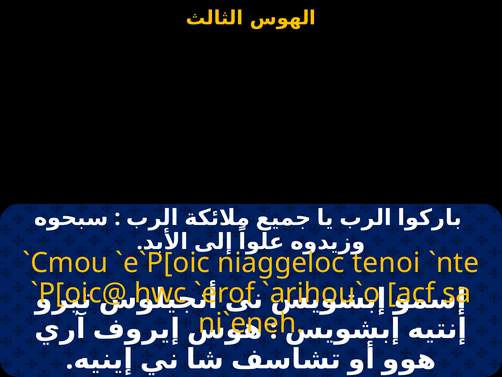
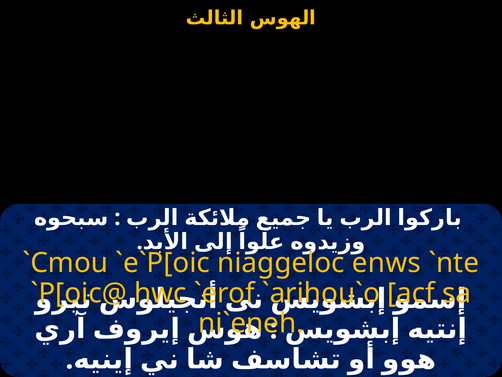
tenoi: tenoi -> enws (386, 263)
